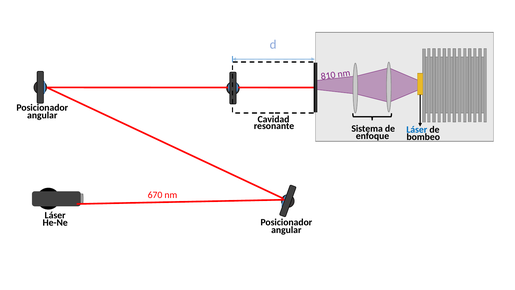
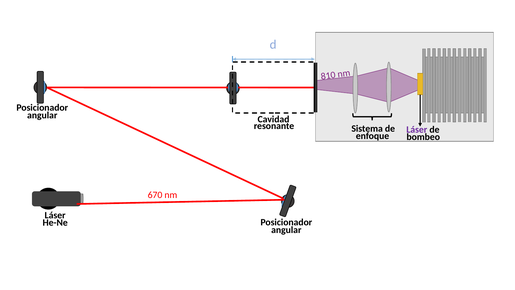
Láser colour: blue -> purple (417, 129)
